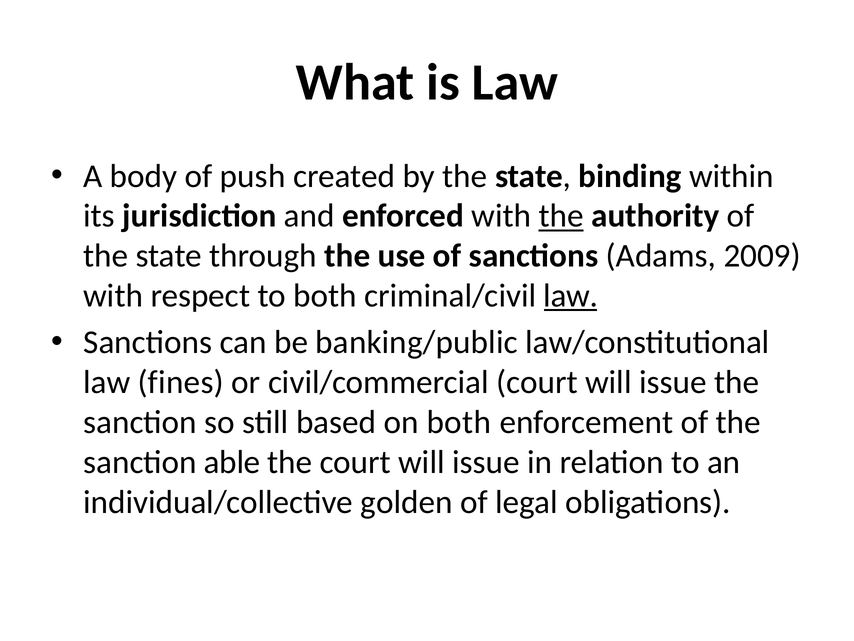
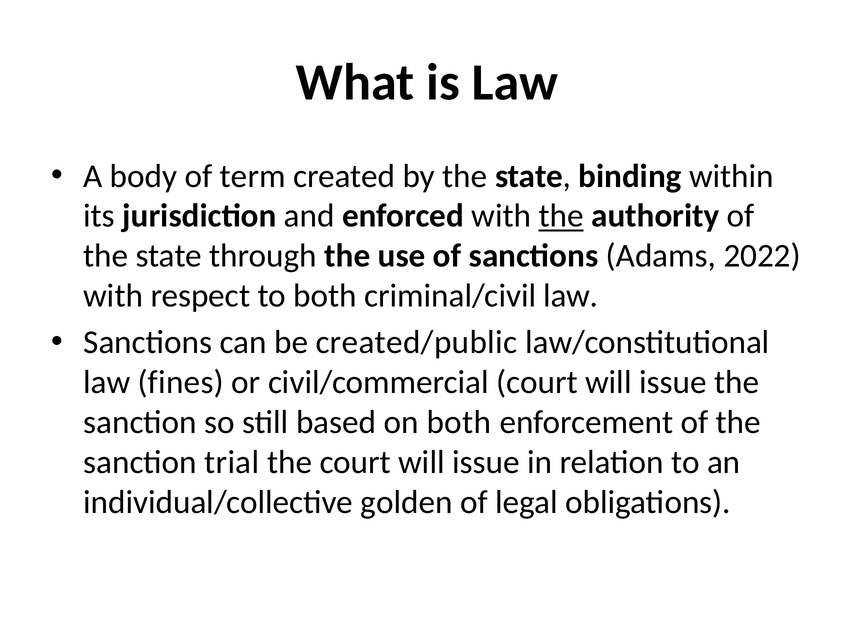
push: push -> term (253, 176)
2009: 2009 -> 2022 (762, 256)
law underline: present -> none (571, 296)
banking/public: banking/public -> created/public (416, 342)
able: able -> trial (232, 462)
